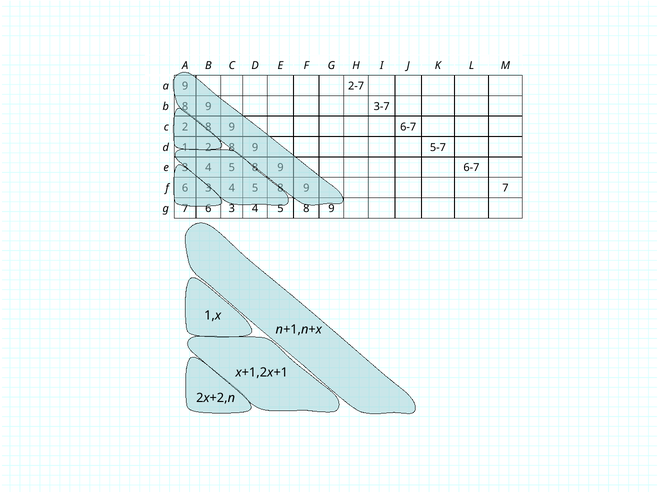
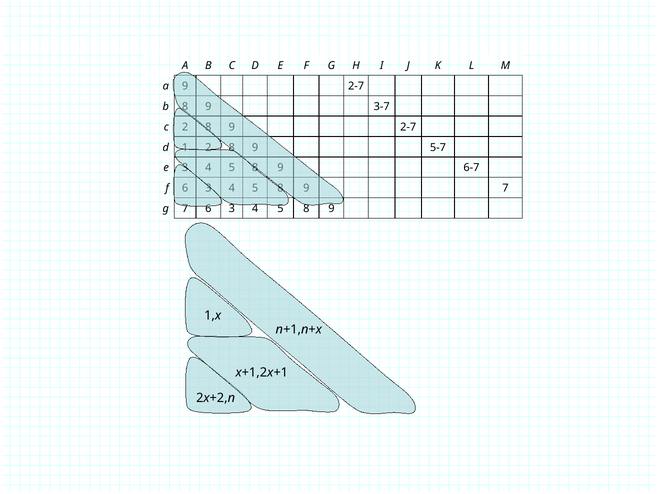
6-7: 6-7 -> 2-7 (408, 127)
